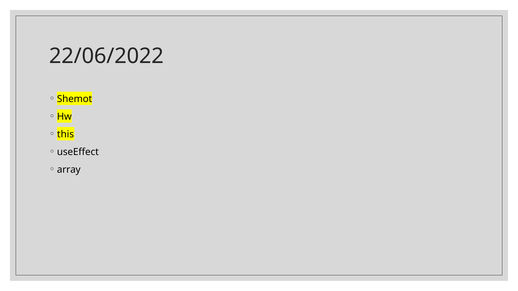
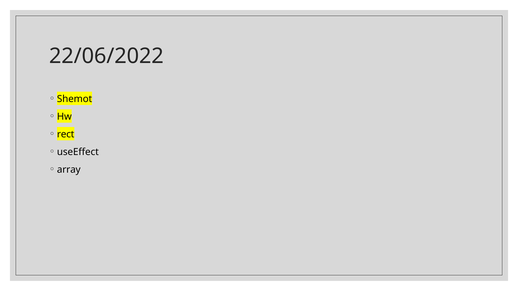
this: this -> rect (66, 134)
